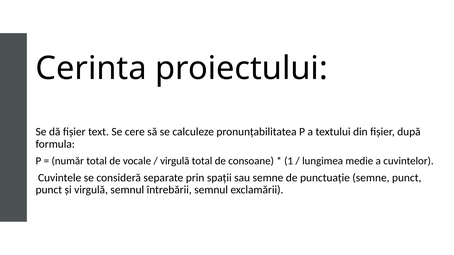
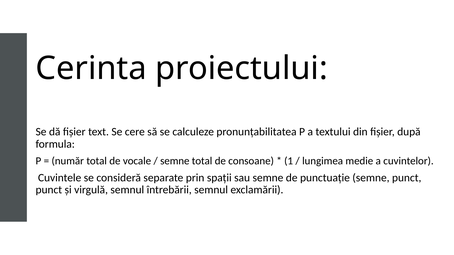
virgulă: virgulă -> semne (175, 161)
